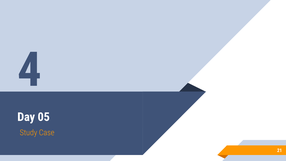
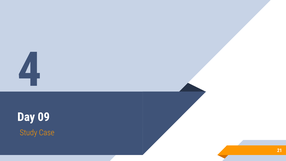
05: 05 -> 09 (44, 117)
